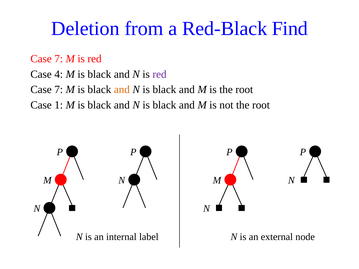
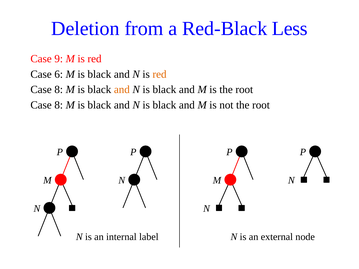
Find: Find -> Less (290, 29)
7: 7 -> 9 (59, 59)
4: 4 -> 6 (59, 74)
red colour: purple -> orange (160, 74)
7: 7 -> 8 (59, 90)
1: 1 -> 8 (59, 105)
